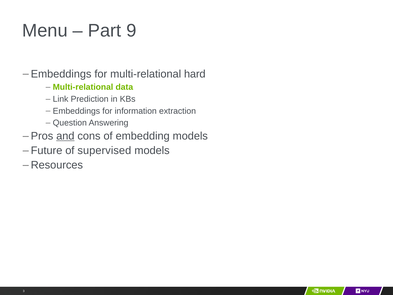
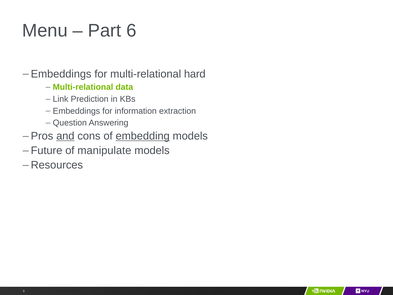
9: 9 -> 6 (131, 31)
embedding underline: none -> present (143, 136)
supervised: supervised -> manipulate (104, 150)
